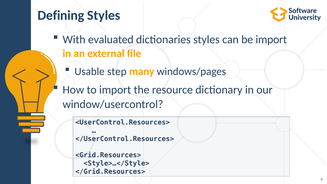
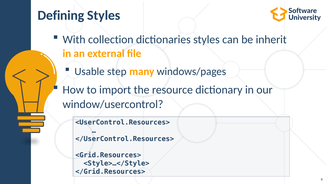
evaluated: evaluated -> collection (111, 39)
be import: import -> inherit (271, 39)
